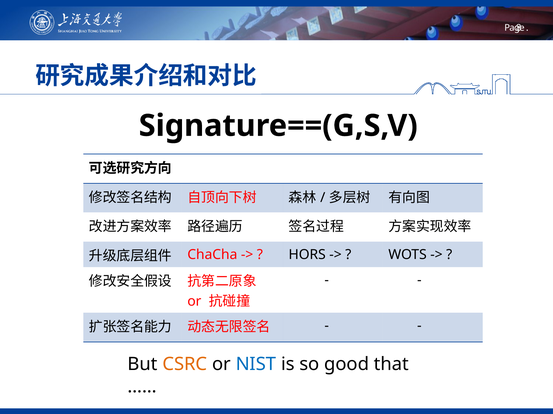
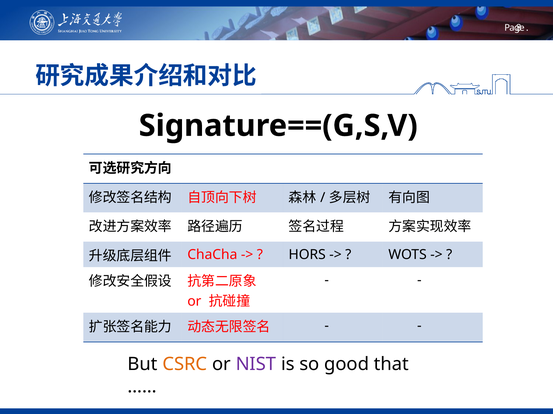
NIST colour: blue -> purple (256, 365)
